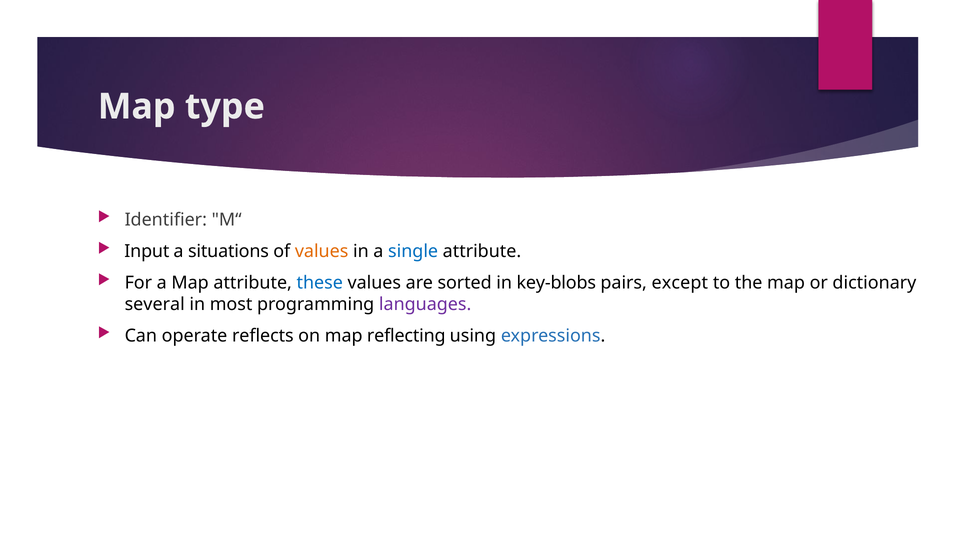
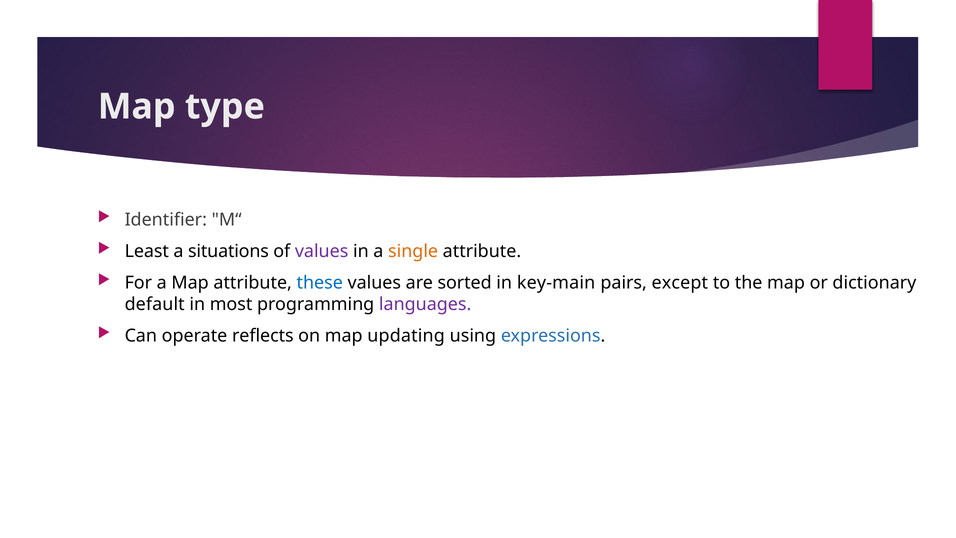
Input: Input -> Least (147, 251)
values colour: orange -> purple (322, 251)
single colour: blue -> orange (413, 251)
key-blobs: key-blobs -> key-main (556, 283)
several: several -> default (155, 304)
reflecting: reflecting -> updating (406, 336)
